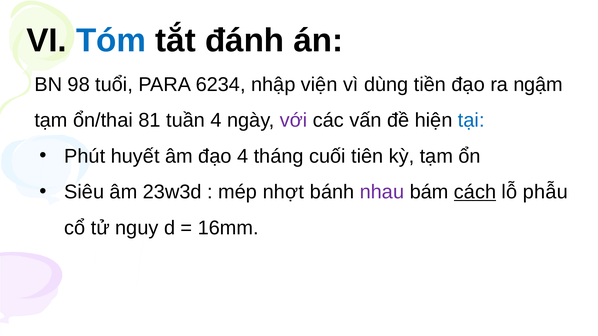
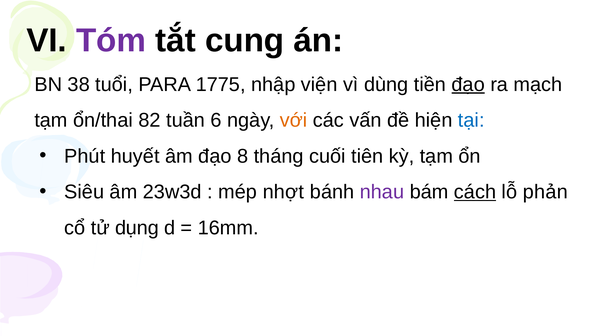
Tóm colour: blue -> purple (111, 41)
đánh: đánh -> cung (245, 41)
98: 98 -> 38 (79, 85)
6234: 6234 -> 1775 (221, 85)
đạo underline: none -> present (468, 85)
ngậm: ngậm -> mạch (538, 85)
81: 81 -> 82 (150, 120)
tuần 4: 4 -> 6 (216, 120)
với colour: purple -> orange (294, 120)
đạo 4: 4 -> 8 (243, 156)
phẫu: phẫu -> phản (545, 192)
nguy: nguy -> dụng (137, 228)
